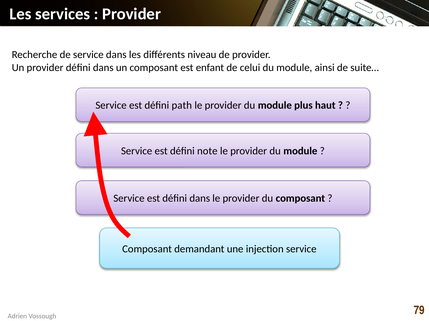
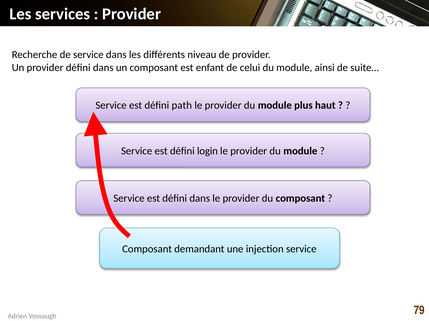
note: note -> login (207, 151)
